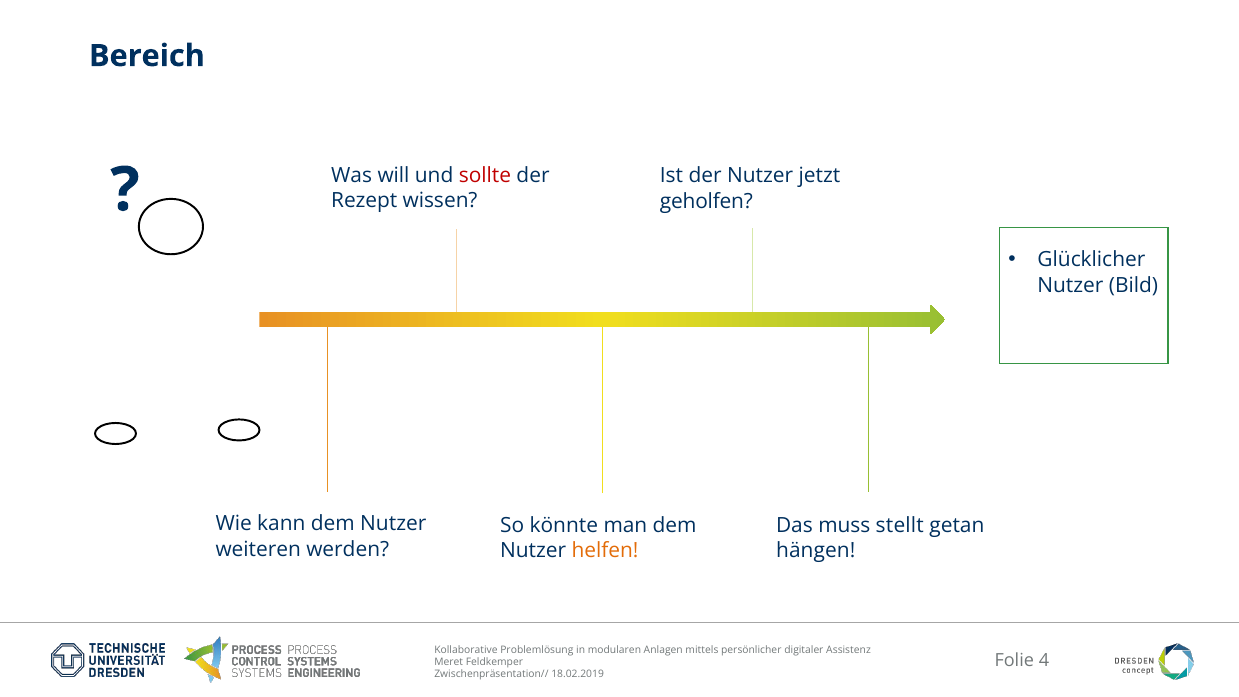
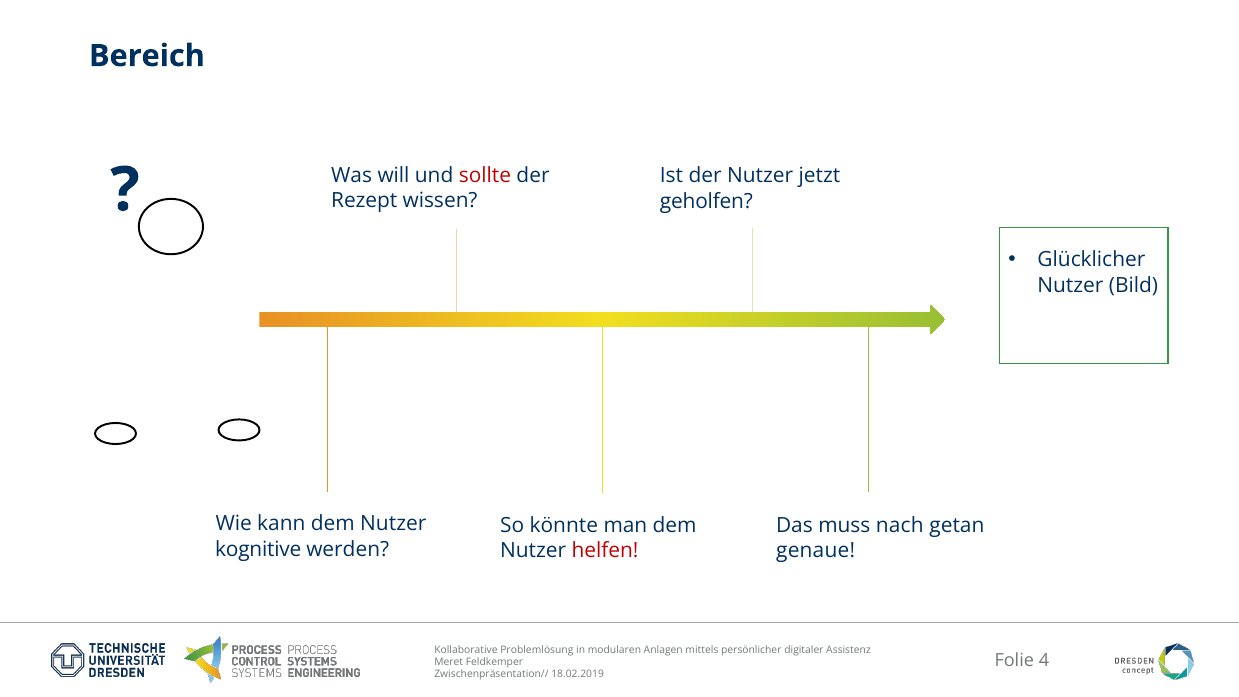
stellt: stellt -> nach (900, 525)
weiteren: weiteren -> kognitive (258, 549)
helfen colour: orange -> red (605, 550)
hängen: hängen -> genaue (816, 550)
